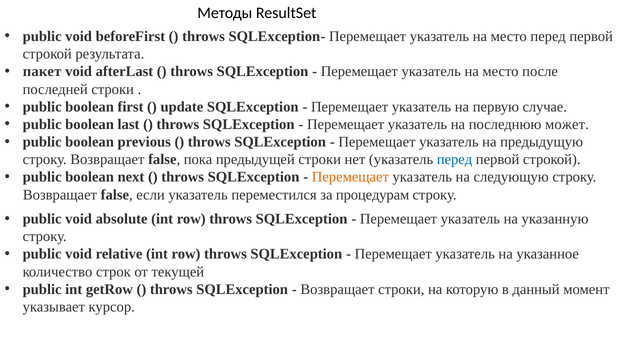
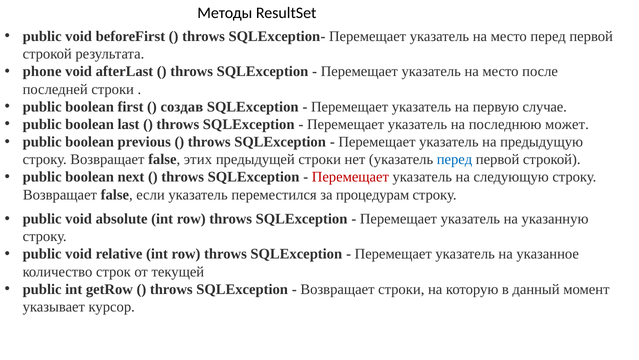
пакет: пакет -> phone (42, 71)
update: update -> создав (182, 107)
пока: пока -> этих (198, 159)
Перемещает colour: orange -> red (350, 177)
